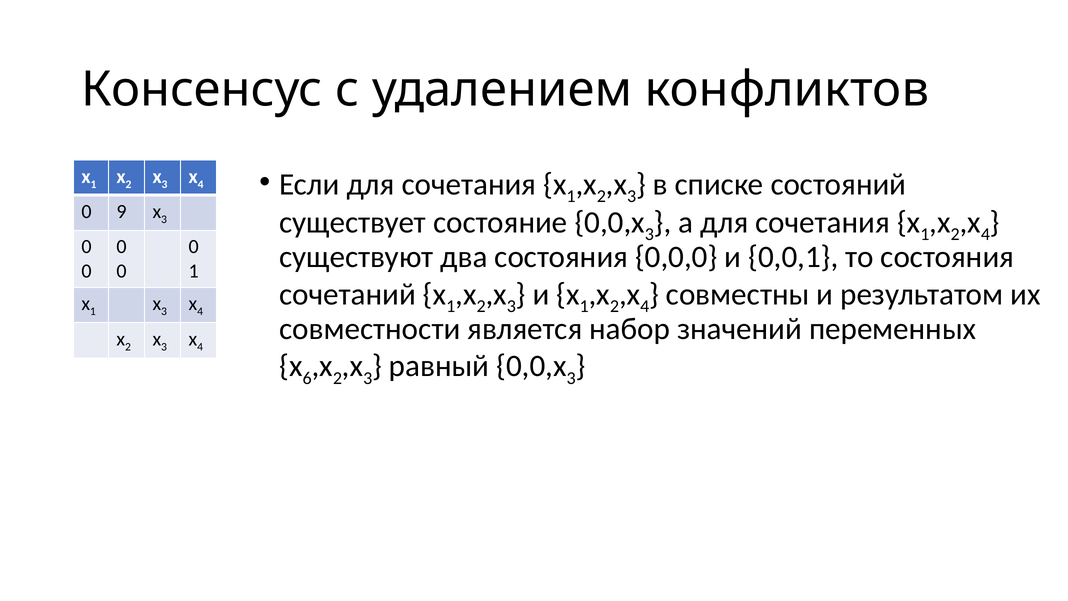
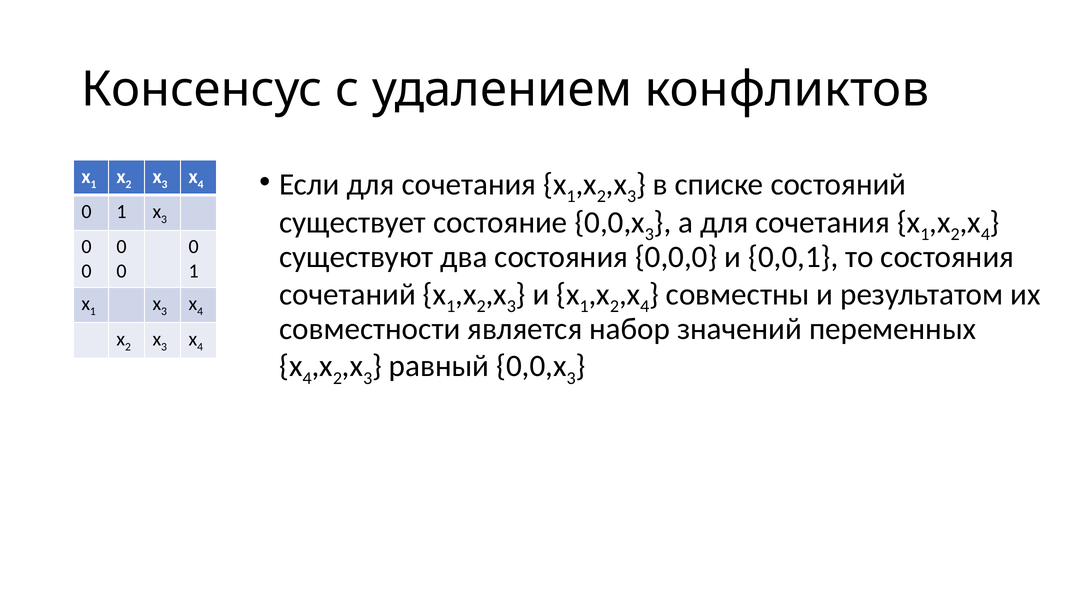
9: 9 -> 1 (122, 212)
6: 6 -> 4 (307, 378)
